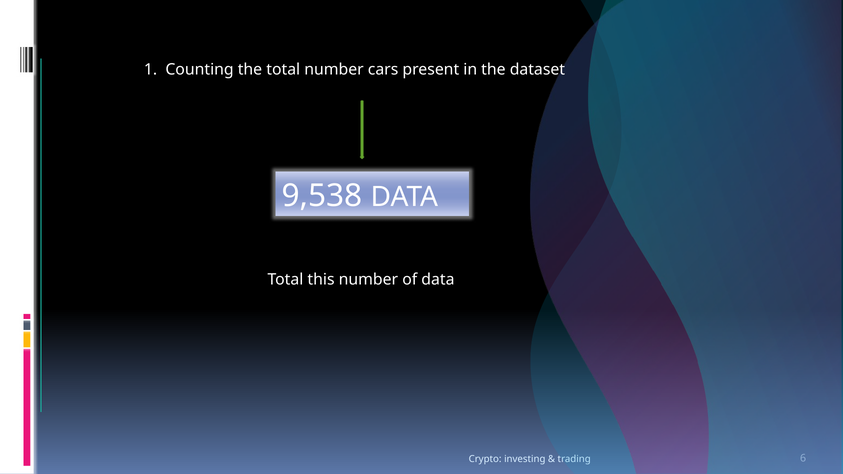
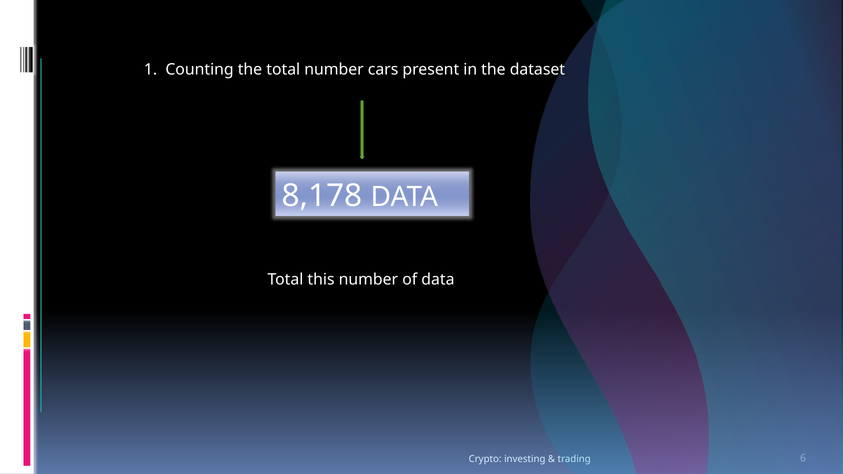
9,538: 9,538 -> 8,178 (322, 196)
